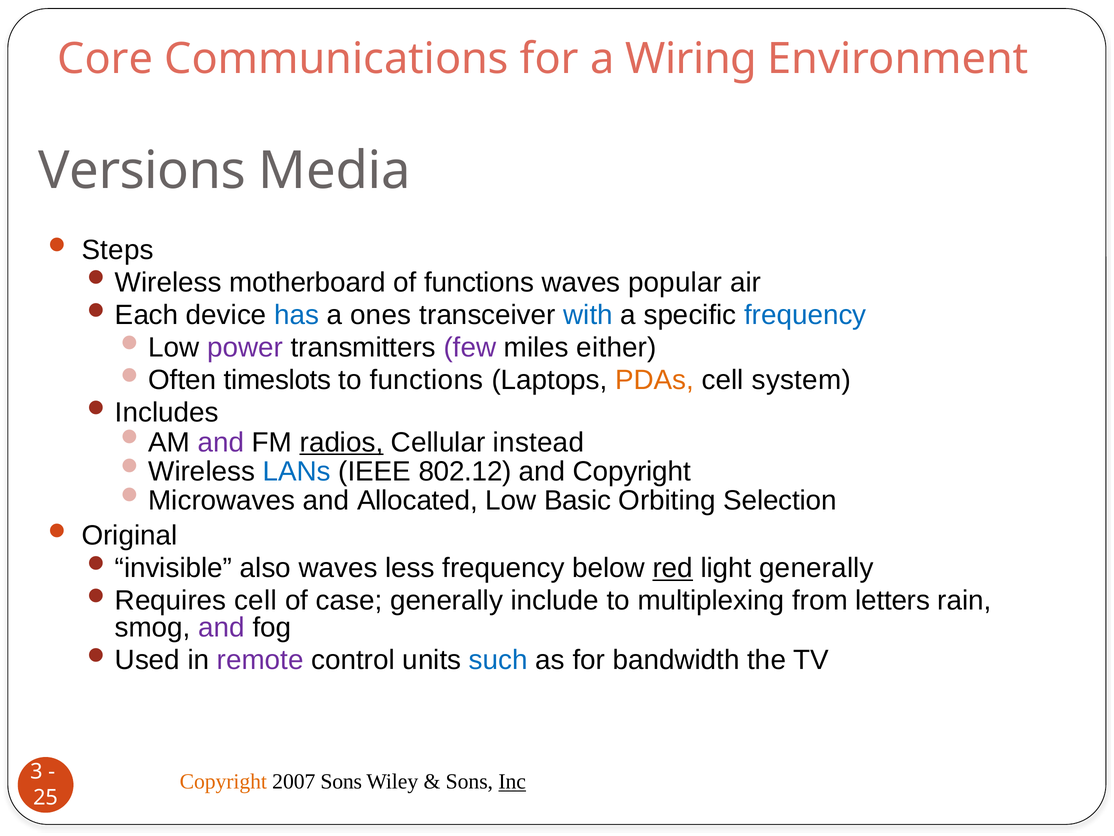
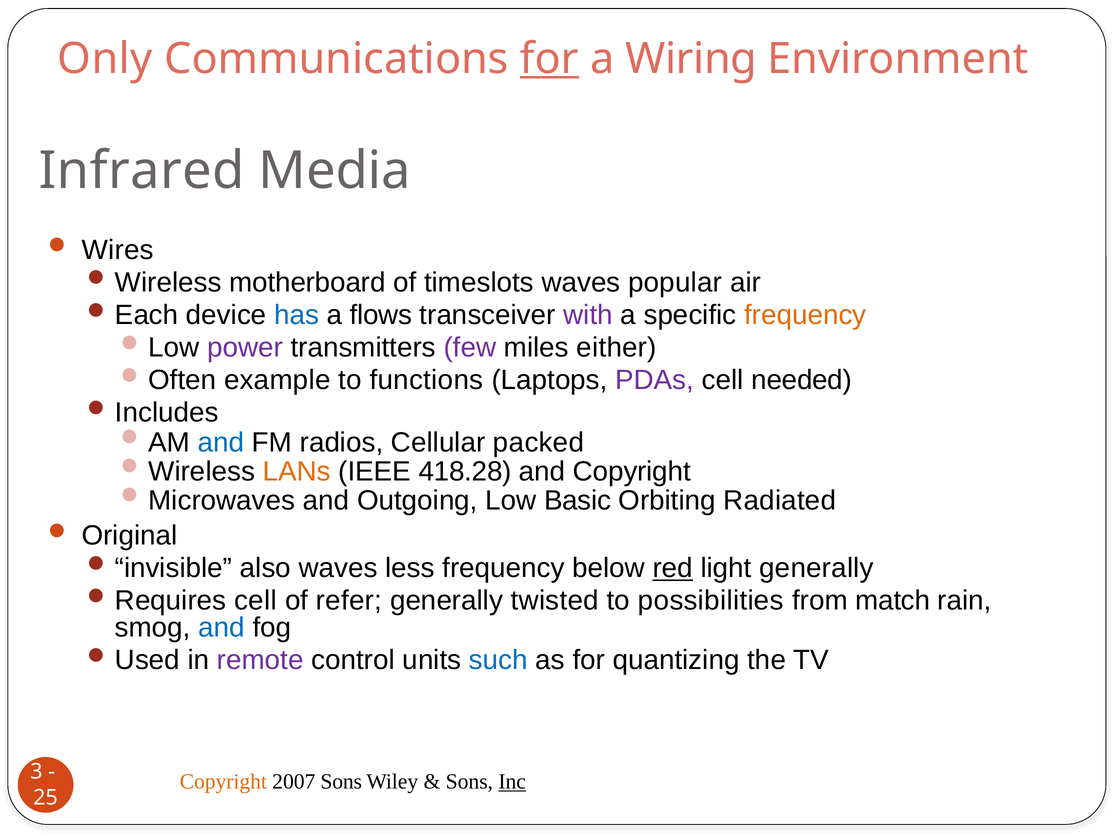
Core: Core -> Only (105, 59)
for underline: none -> present (549, 59)
Versions: Versions -> Infrared (142, 171)
Steps: Steps -> Wires (118, 250)
of functions: functions -> timeslots (479, 282)
ones: ones -> flows (381, 315)
with colour: blue -> purple (588, 315)
frequency colour: blue -> orange (805, 315)
timeslots: timeslots -> example (277, 380)
PDAs colour: orange -> purple (655, 380)
system: system -> needed (802, 380)
and colour: purple -> blue (221, 442)
radios underline: present -> none (342, 442)
instead: instead -> packed (539, 442)
LANs colour: blue -> orange (297, 471)
802.12: 802.12 -> 418.28 (465, 471)
Allocated: Allocated -> Outgoing (417, 500)
Selection: Selection -> Radiated (780, 500)
case: case -> refer (349, 600)
include: include -> twisted (555, 600)
multiplexing: multiplexing -> possibilities (711, 600)
letters: letters -> match (893, 600)
and colour: purple -> blue (222, 627)
bandwidth: bandwidth -> quantizing (676, 660)
